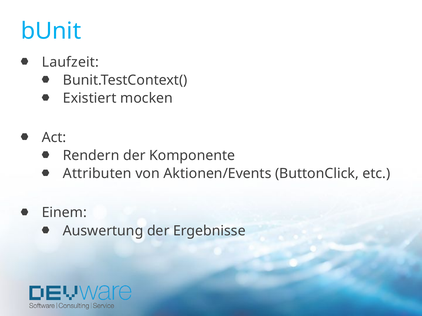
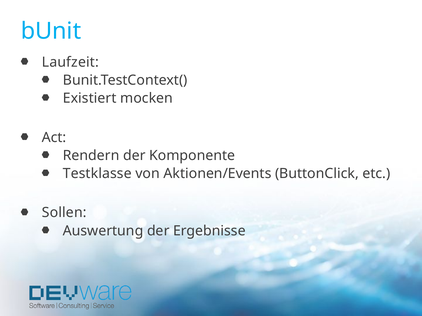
Attributen: Attributen -> Testklasse (97, 174)
Einem: Einem -> Sollen (64, 213)
